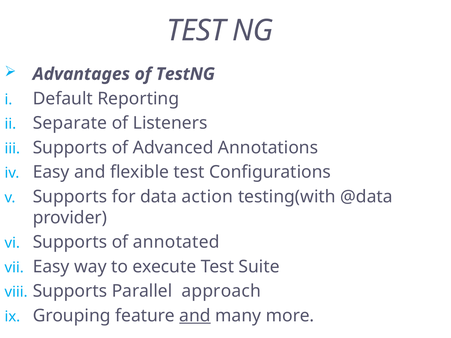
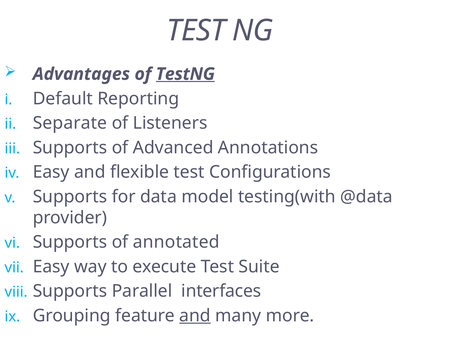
TestNG underline: none -> present (185, 74)
action: action -> model (207, 197)
approach: approach -> interfaces (221, 291)
